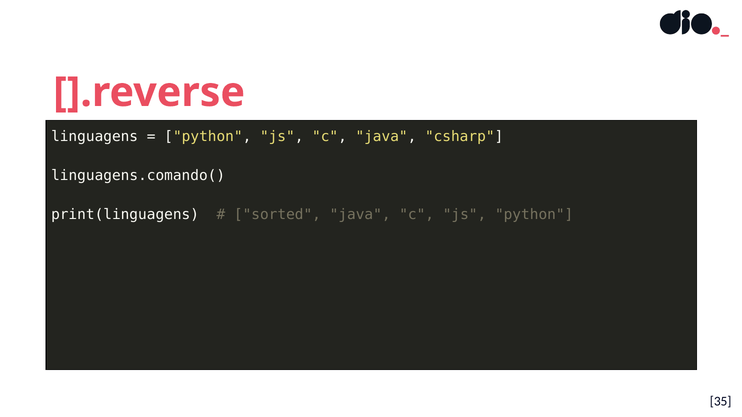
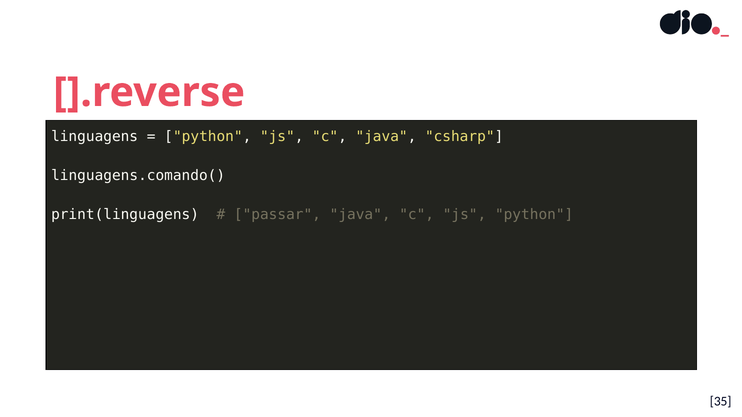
sorted: sorted -> passar (277, 215)
